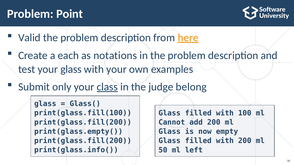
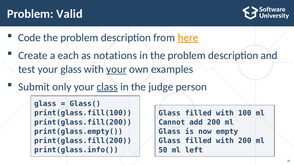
Point: Point -> Valid (69, 14)
Valid: Valid -> Code (29, 38)
your underline: none -> present (116, 69)
belong: belong -> person (191, 87)
